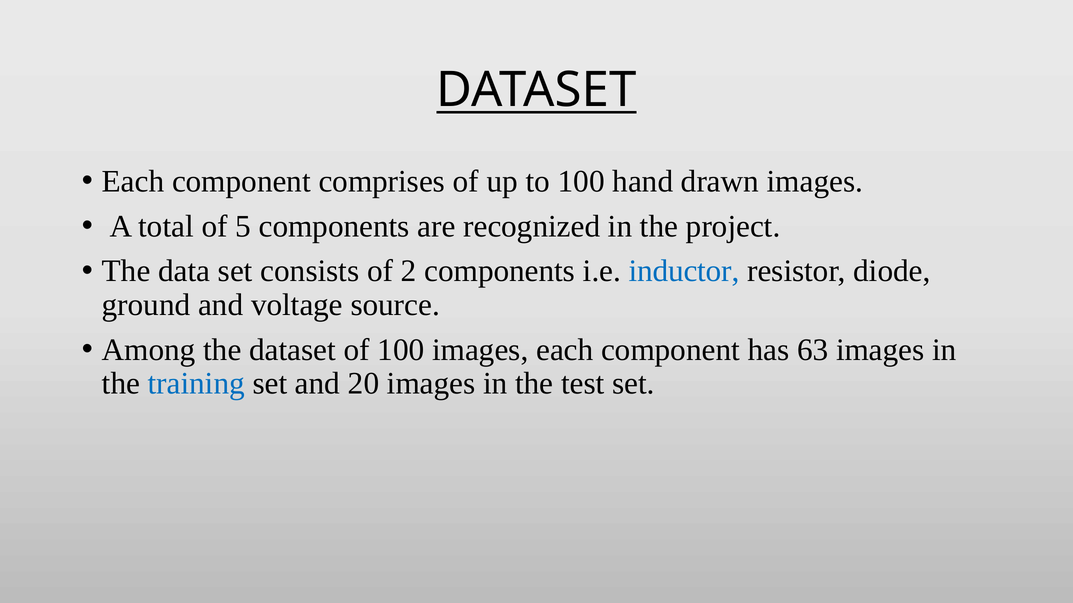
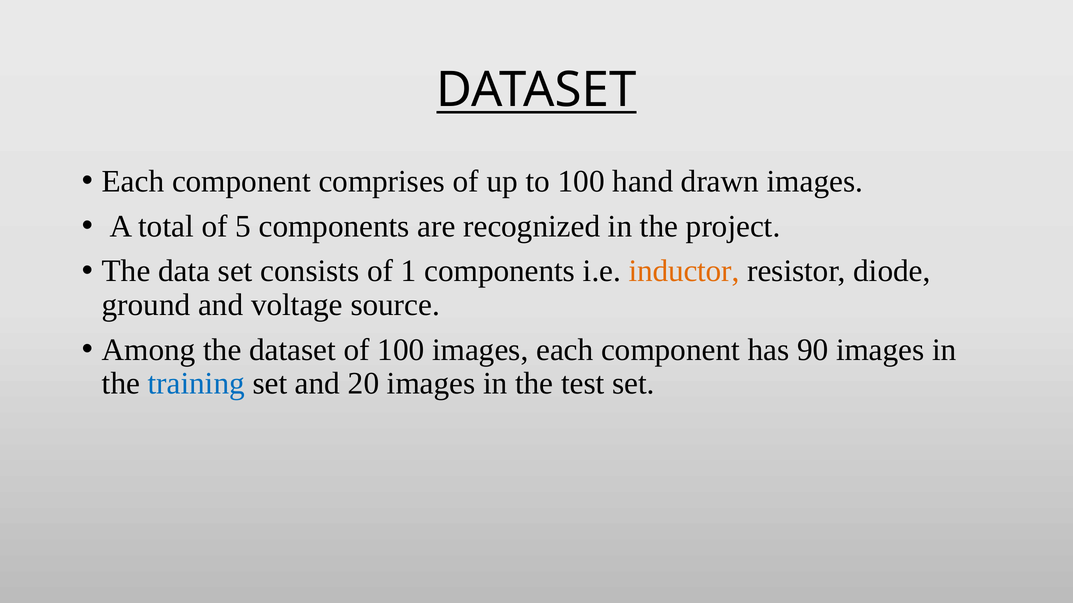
2: 2 -> 1 (409, 271)
inductor colour: blue -> orange (684, 271)
63: 63 -> 90 (813, 350)
